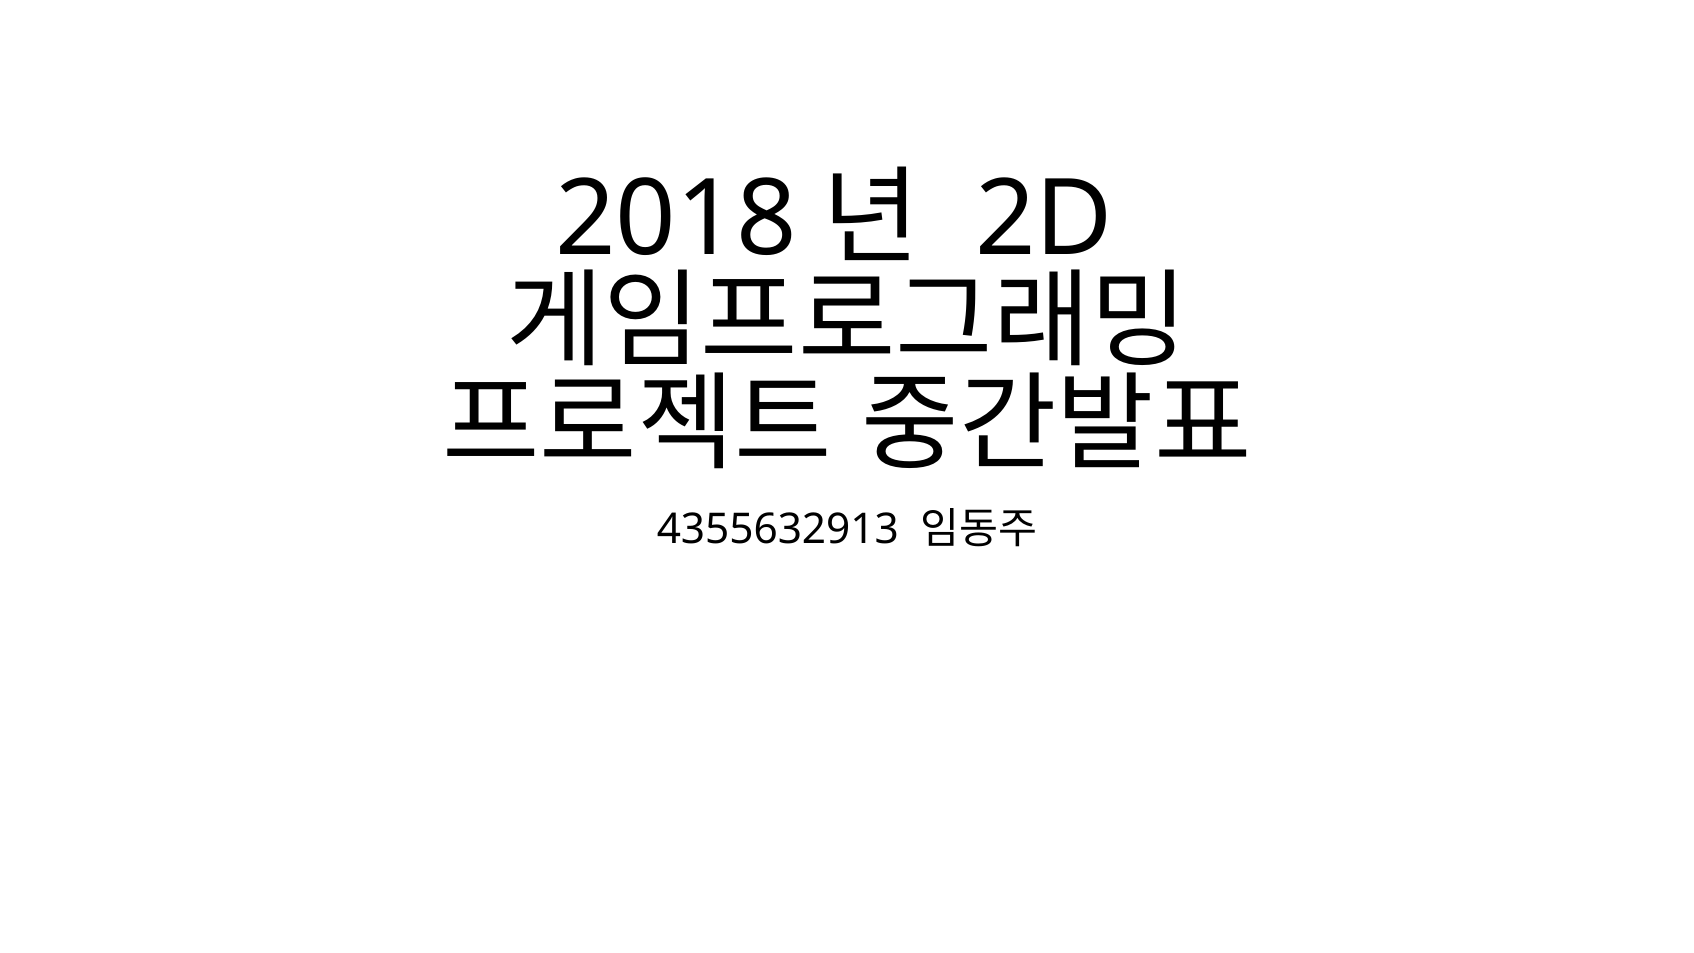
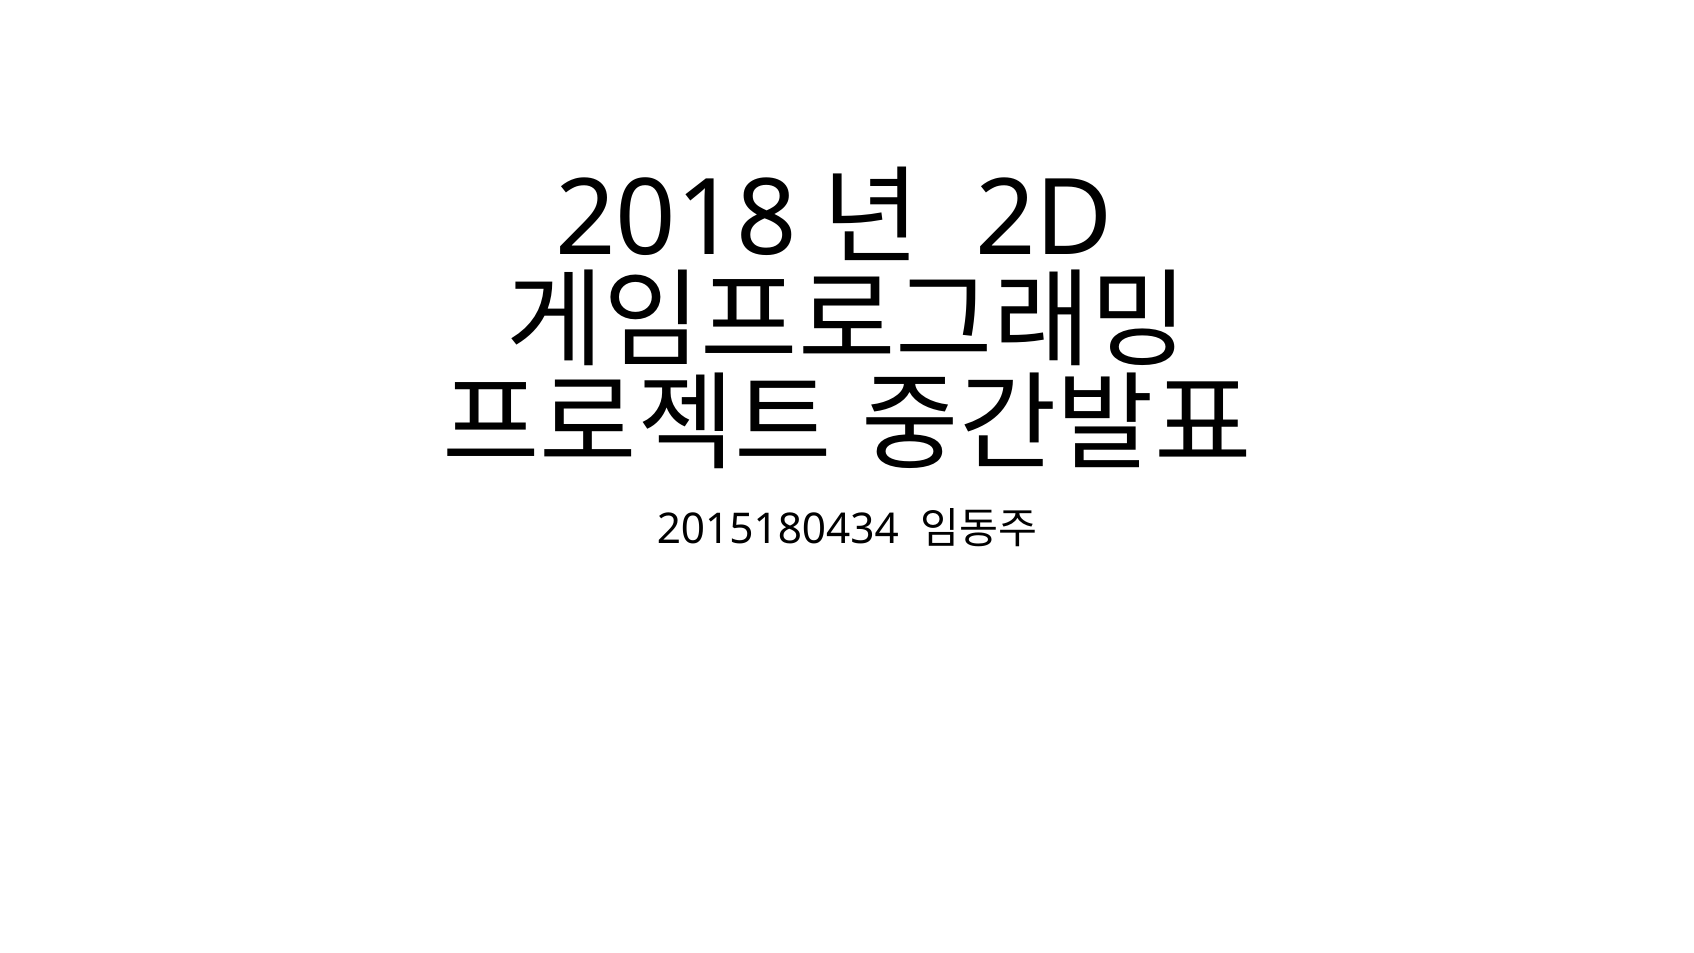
4355632913: 4355632913 -> 2015180434 (778, 529)
